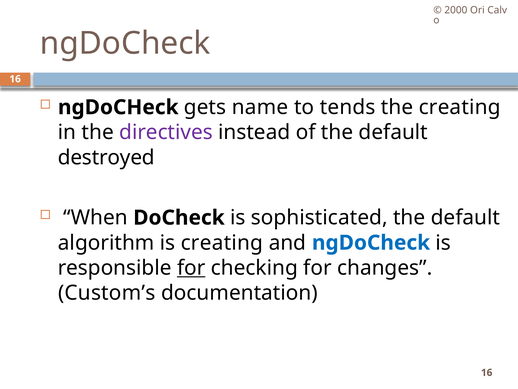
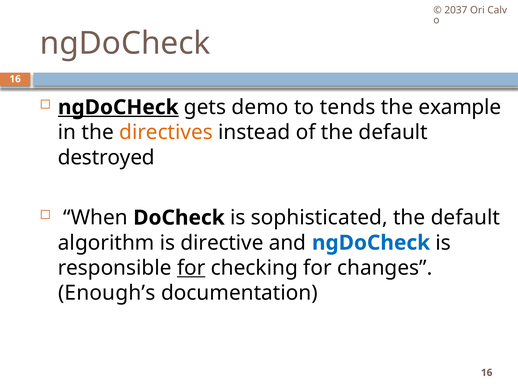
2000: 2000 -> 2037 (456, 10)
ngDoCHeck underline: none -> present (118, 107)
name: name -> demo (260, 107)
the creating: creating -> example (460, 107)
directives colour: purple -> orange (166, 132)
is creating: creating -> directive (222, 242)
Custom’s: Custom’s -> Enough’s (107, 293)
